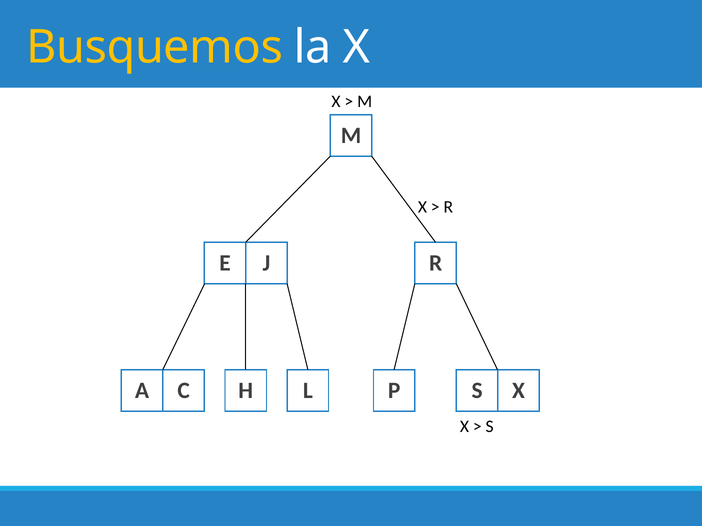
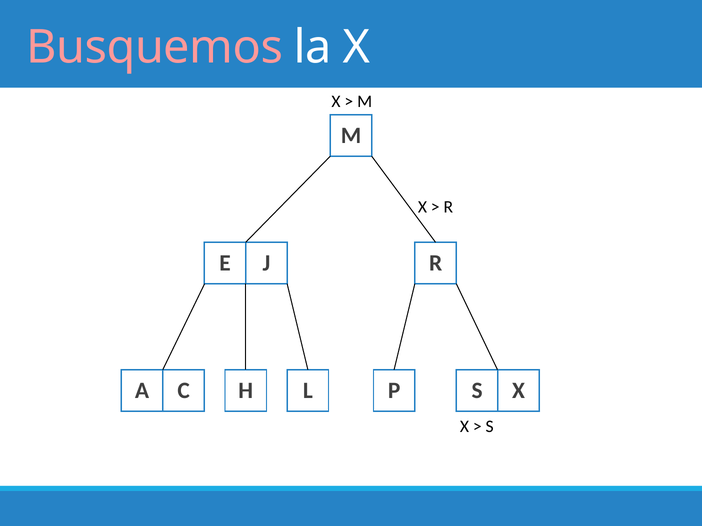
Busquemos colour: yellow -> pink (155, 47)
